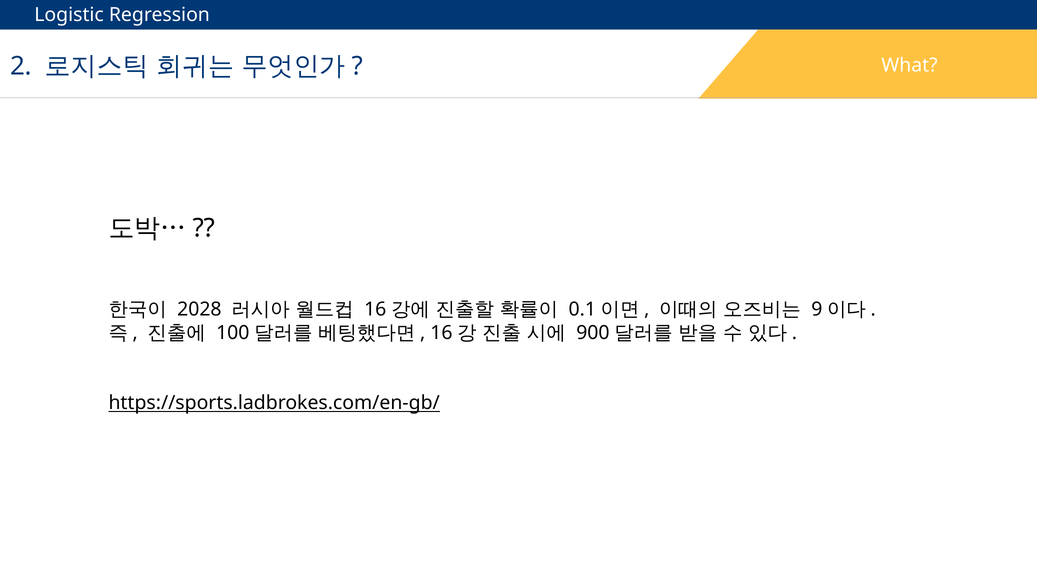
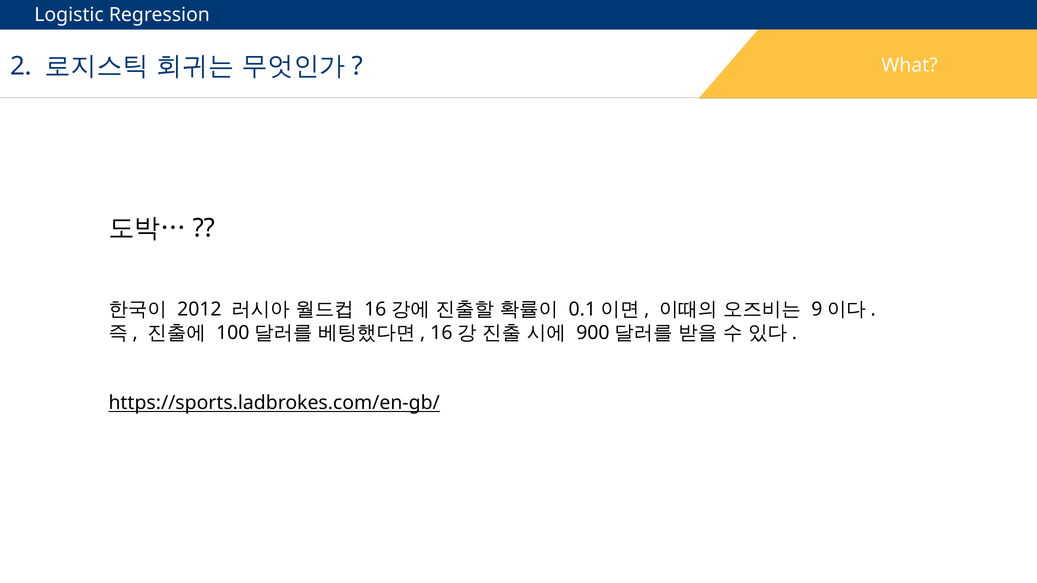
2028: 2028 -> 2012 (199, 310)
